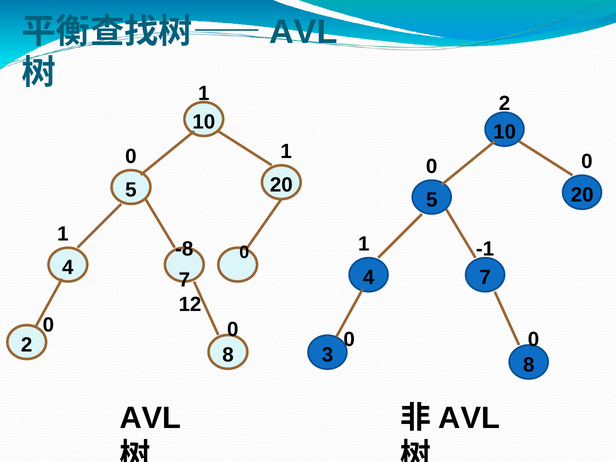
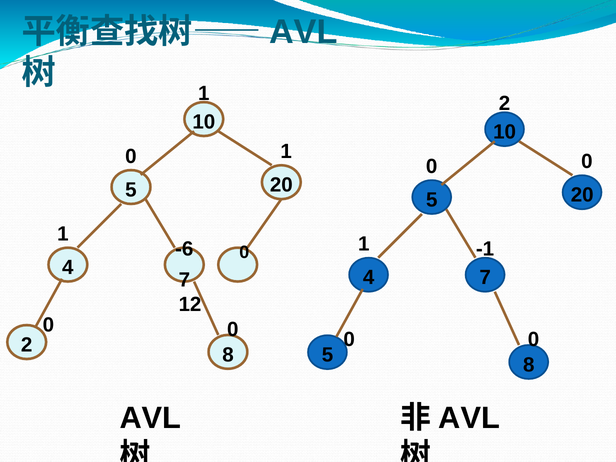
-8: -8 -> -6 (184, 249)
8 3: 3 -> 5 (327, 355)
